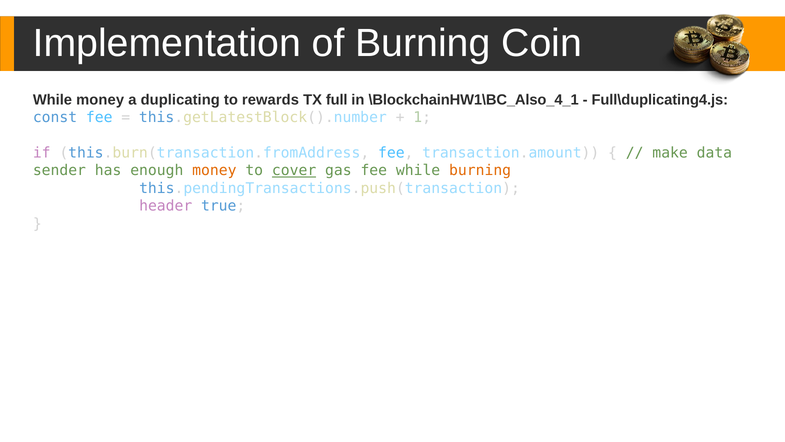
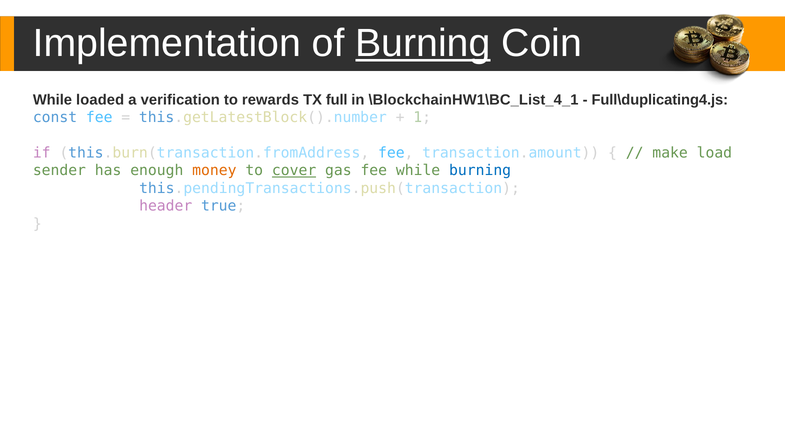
Burning underline: none -> present (423, 43)
While money: money -> loaded (100, 100)
duplicating: duplicating -> verification (180, 100)
\BlockchainHW1\BC_Also_4_1: \BlockchainHW1\BC_Also_4_1 -> \BlockchainHW1\BC_List_4_1 (473, 100)
data: data -> load (714, 153)
burning colour: orange -> blue (480, 170)
